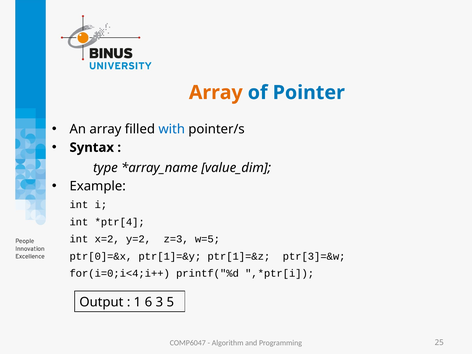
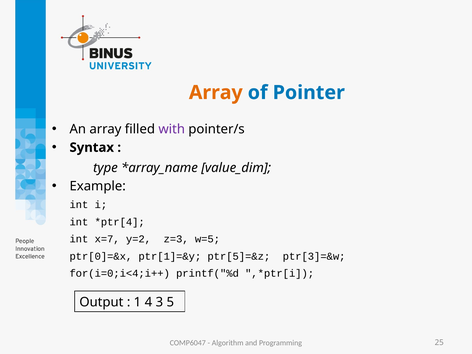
with colour: blue -> purple (172, 129)
x=2: x=2 -> x=7 (107, 239)
ptr[1]=&z: ptr[1]=&z -> ptr[5]=&z (239, 256)
6: 6 -> 4 (148, 302)
